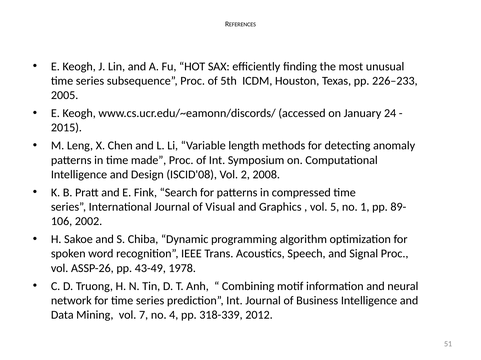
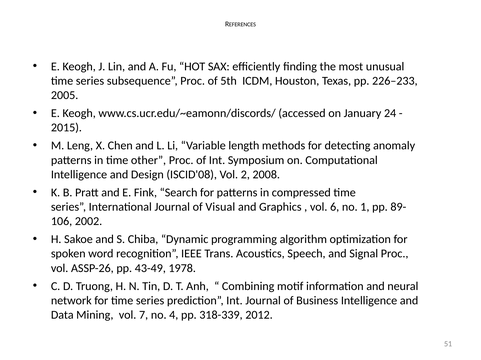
made: made -> other (149, 160)
5: 5 -> 6 (335, 207)
